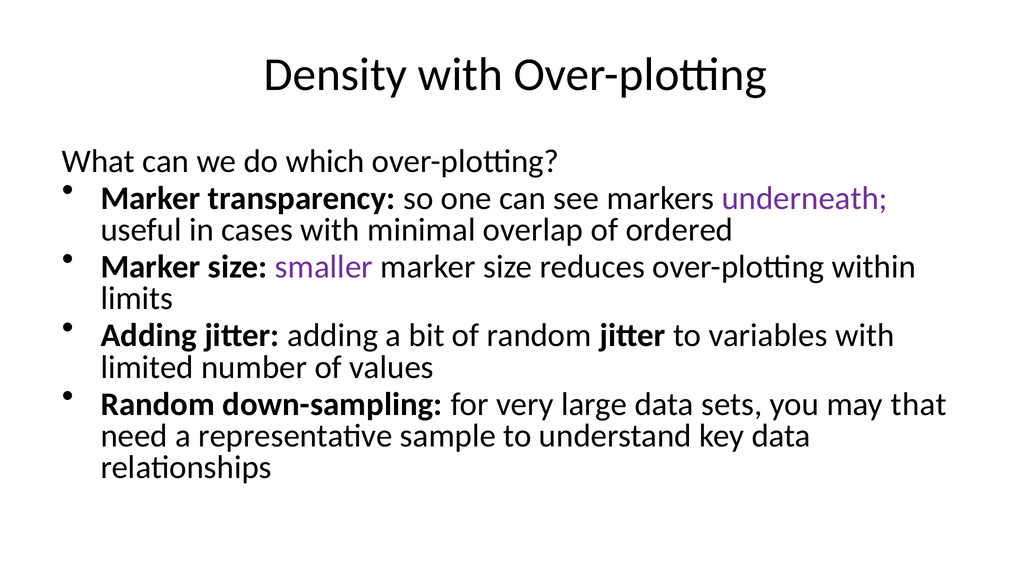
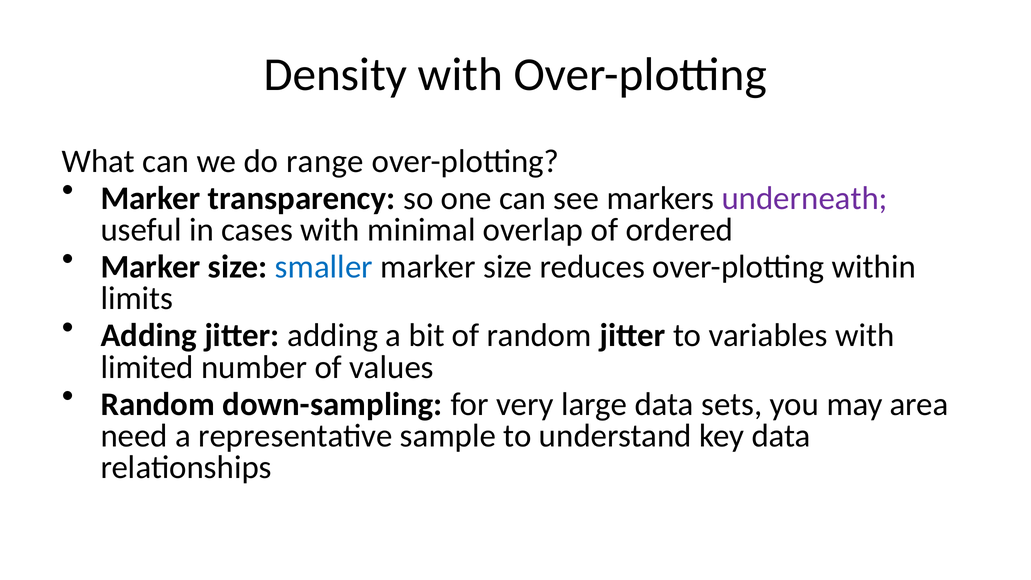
which: which -> range (325, 161)
smaller colour: purple -> blue (324, 267)
that: that -> area (919, 404)
